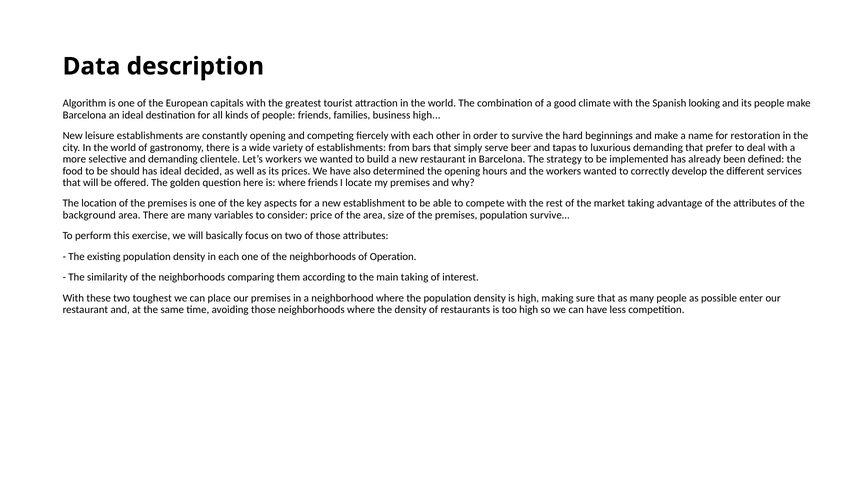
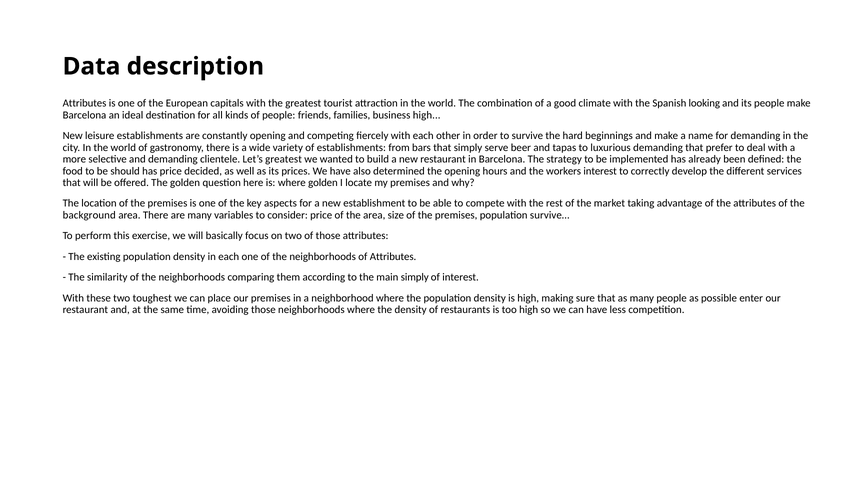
Algorithm: Algorithm -> Attributes (85, 103)
for restoration: restoration -> demanding (755, 136)
Let’s workers: workers -> greatest (284, 159)
has ideal: ideal -> price (171, 171)
workers wanted: wanted -> interest (600, 171)
where friends: friends -> golden (323, 183)
of Operation: Operation -> Attributes (393, 257)
main taking: taking -> simply (415, 278)
